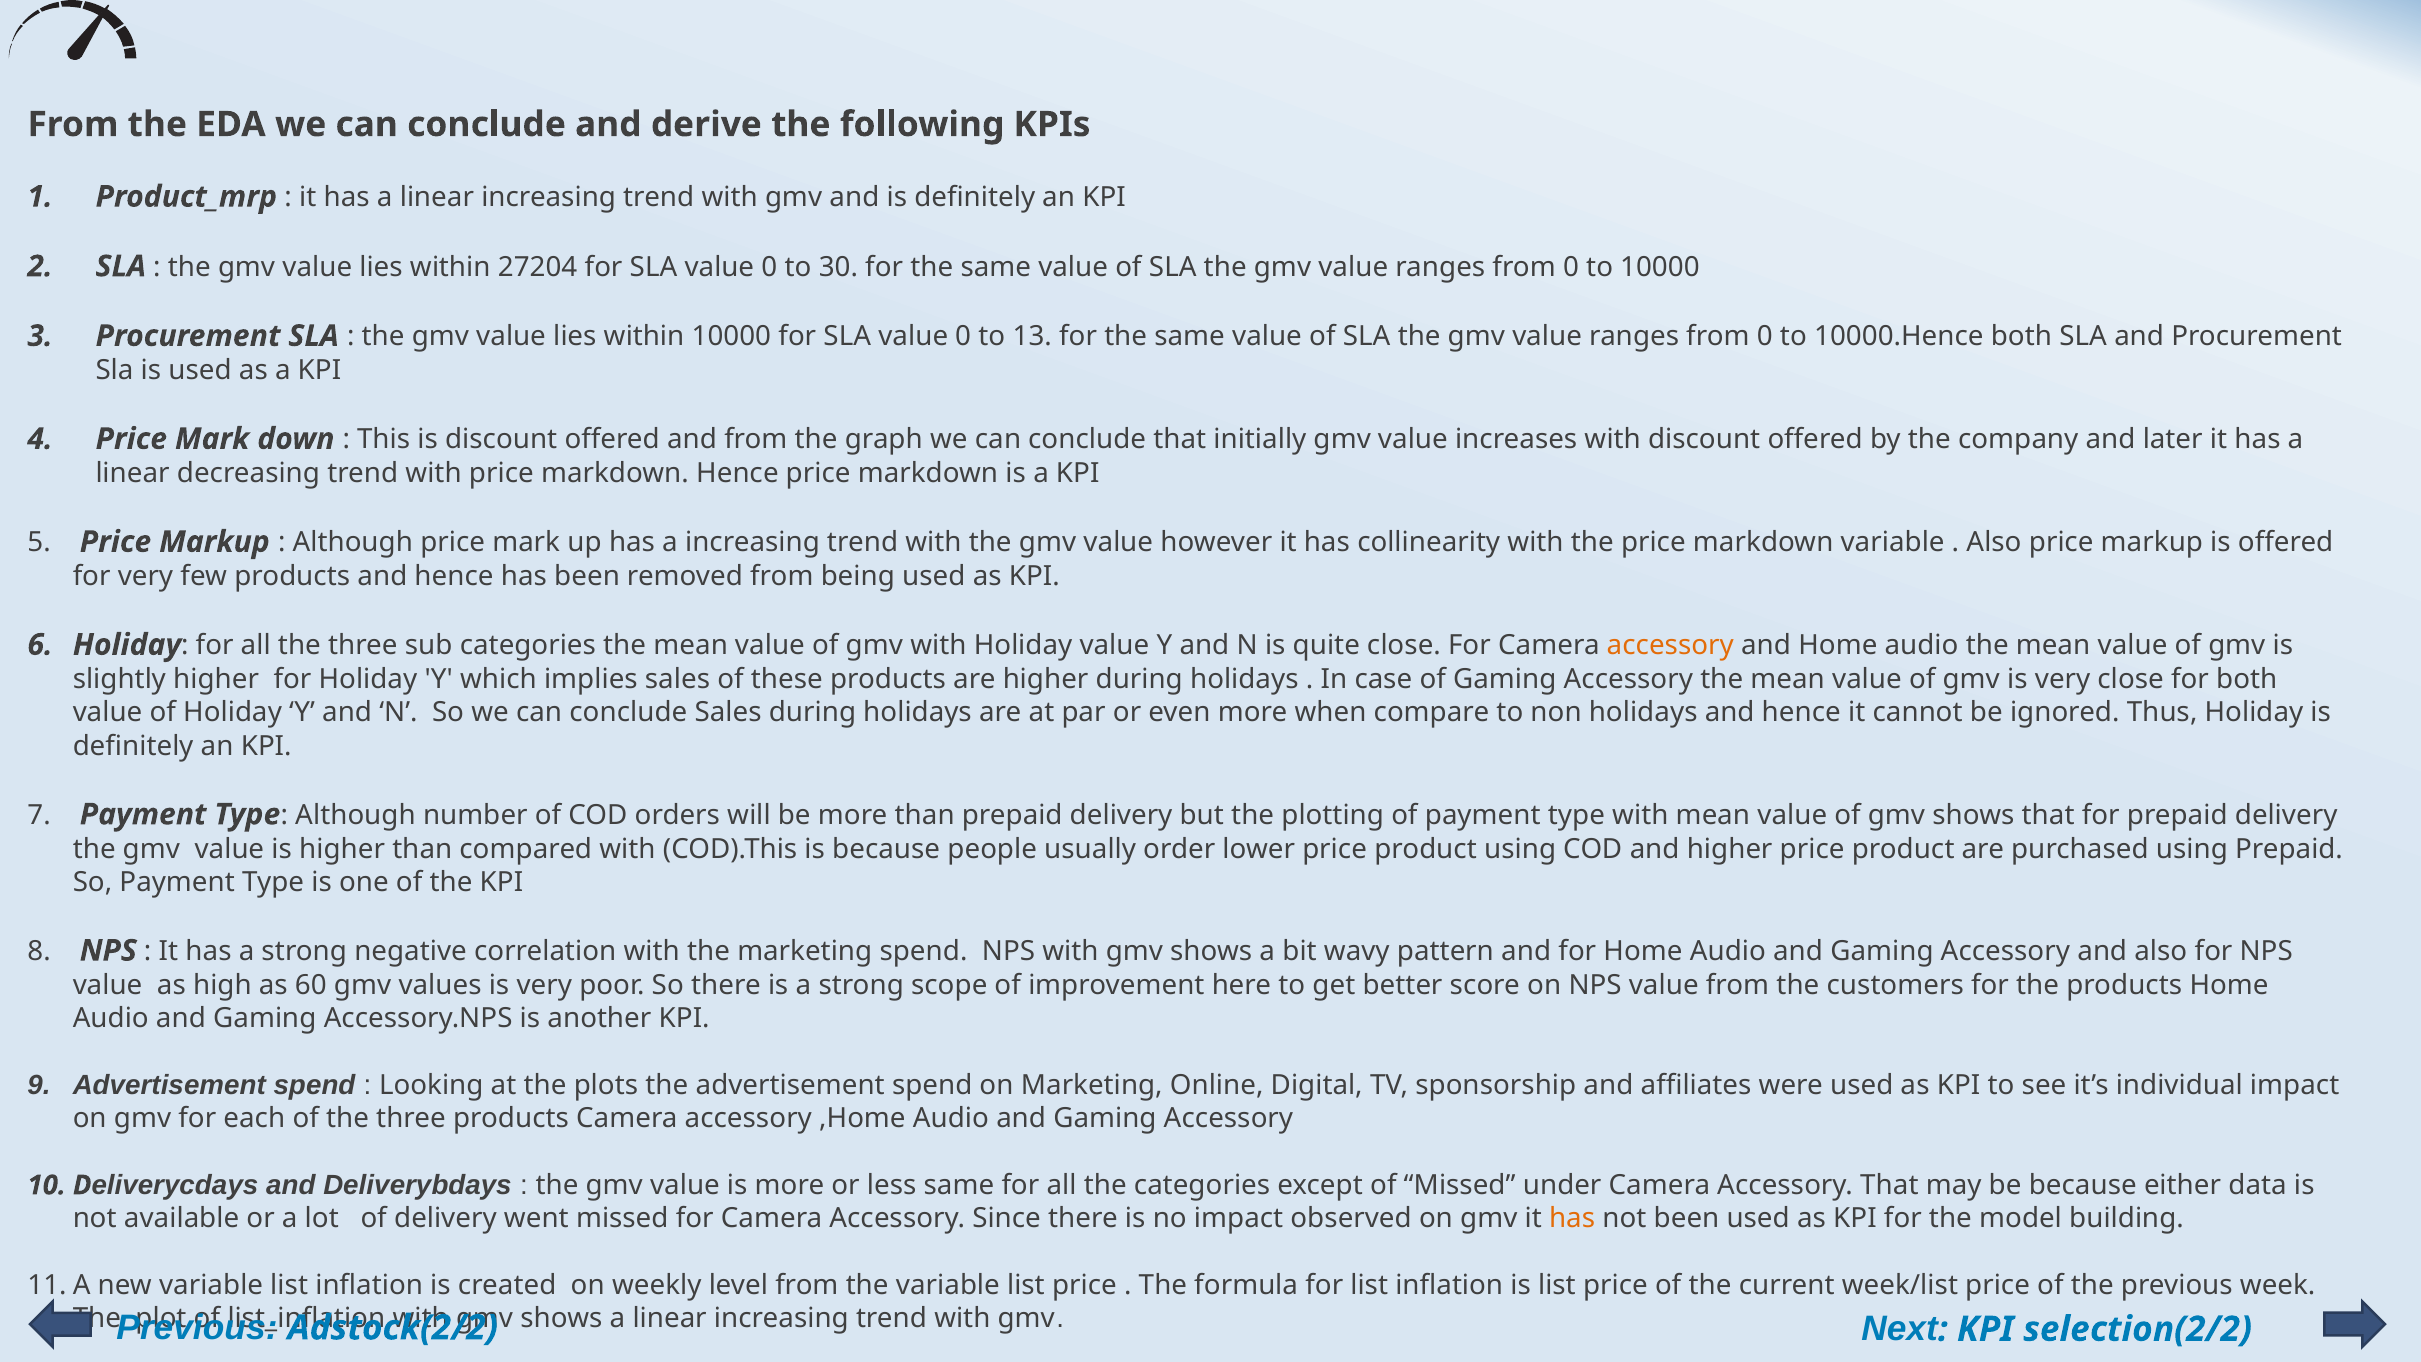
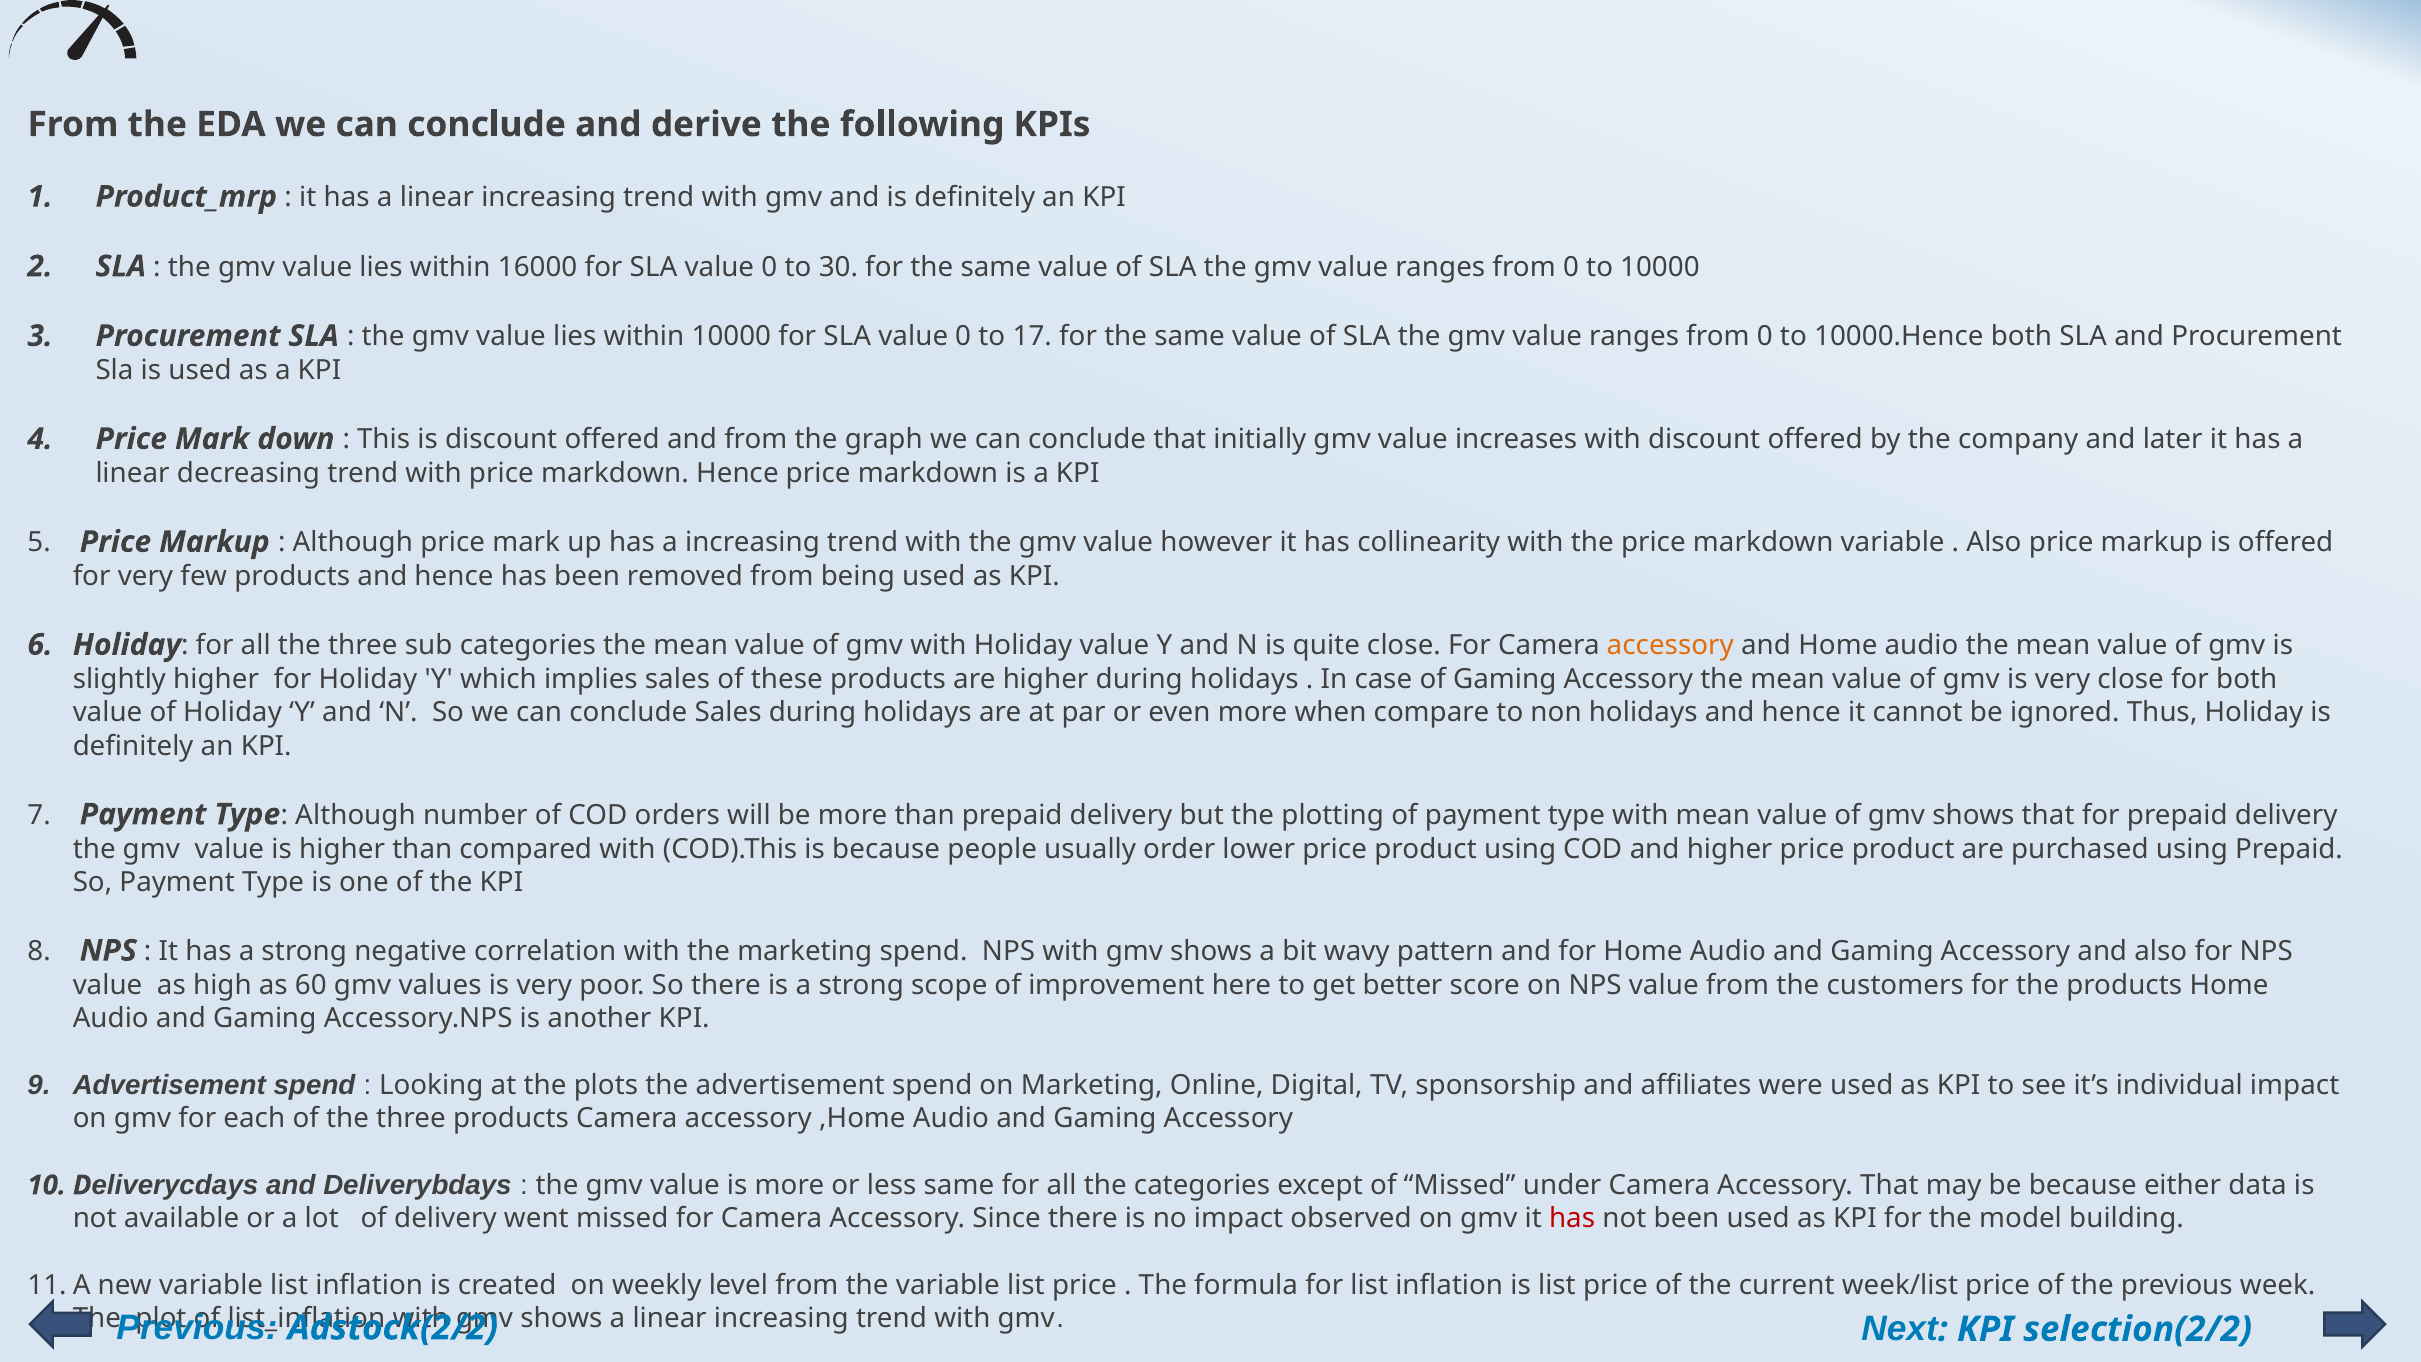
27204: 27204 -> 16000 (538, 267)
13: 13 -> 17 (1032, 337)
has colour: orange -> red (1572, 1219)
